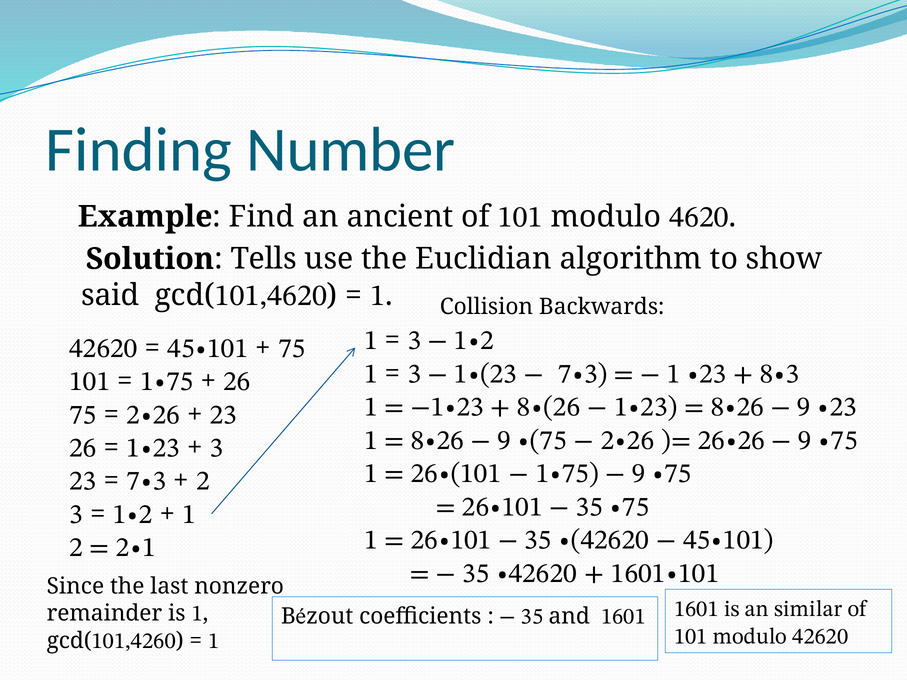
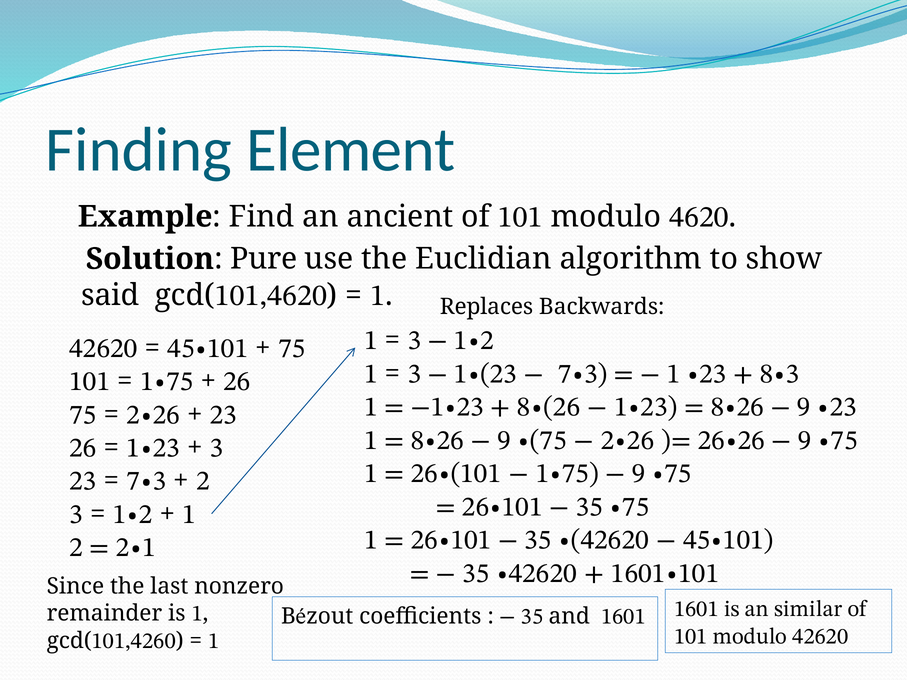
Number: Number -> Element (351, 150)
Tells: Tells -> Pure (264, 259)
Collision: Collision -> Replaces (486, 307)
